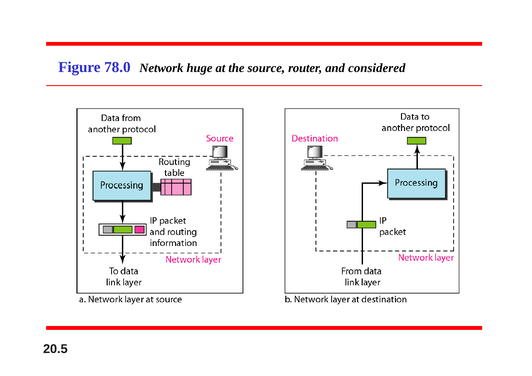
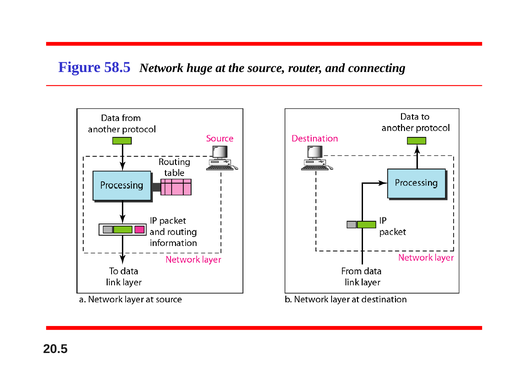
78.0: 78.0 -> 58.5 (117, 67)
considered: considered -> connecting (377, 68)
